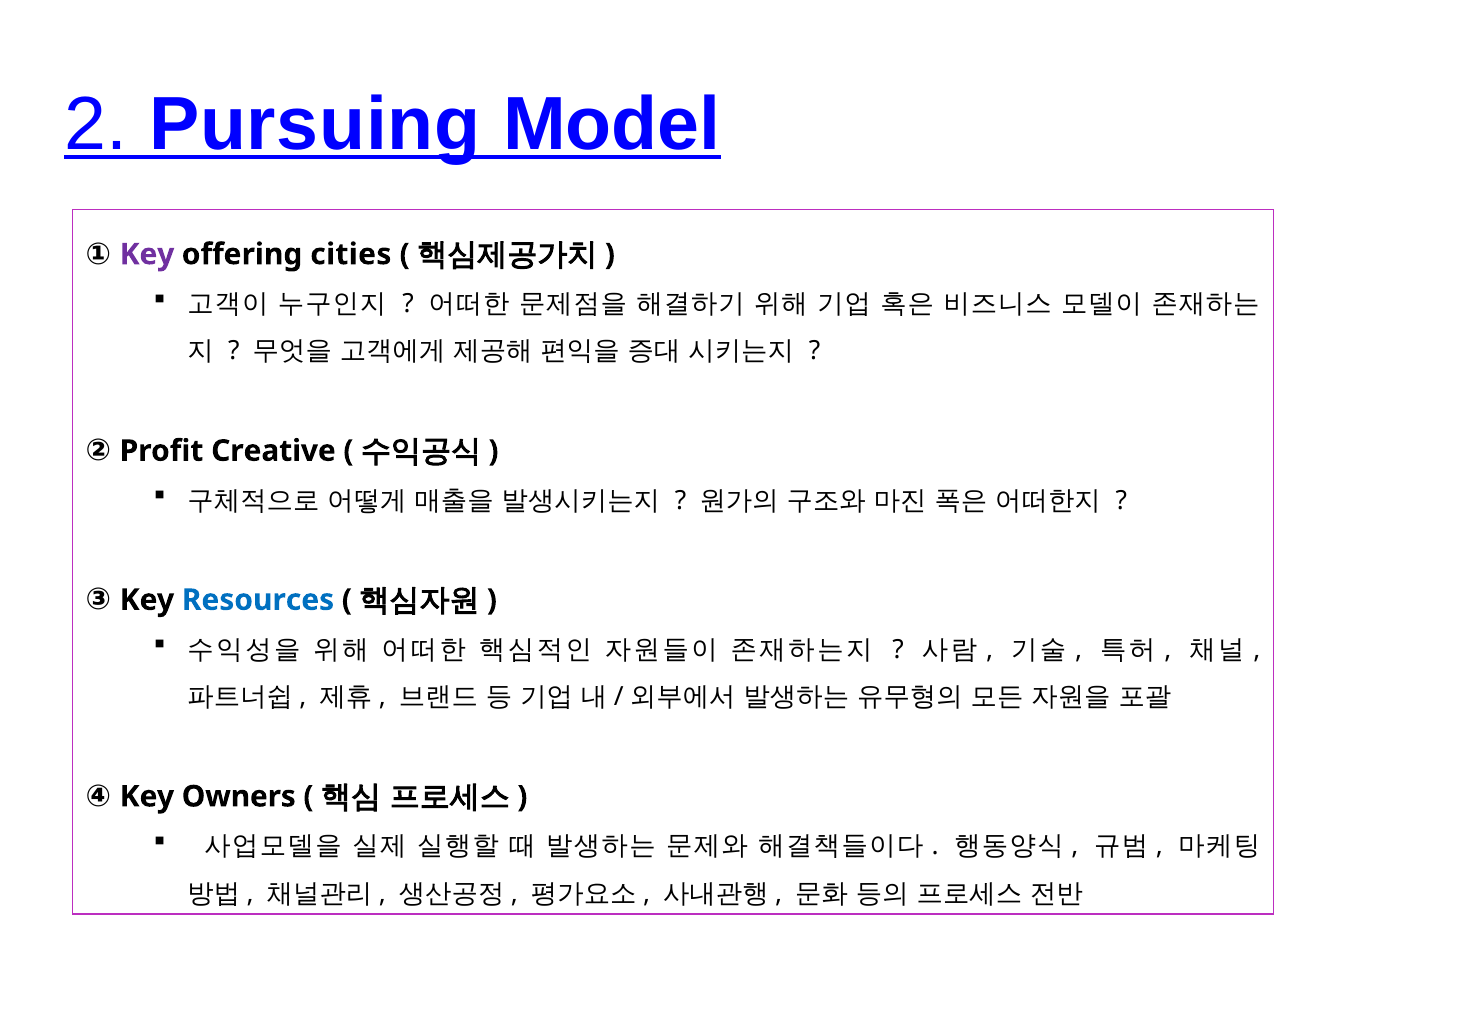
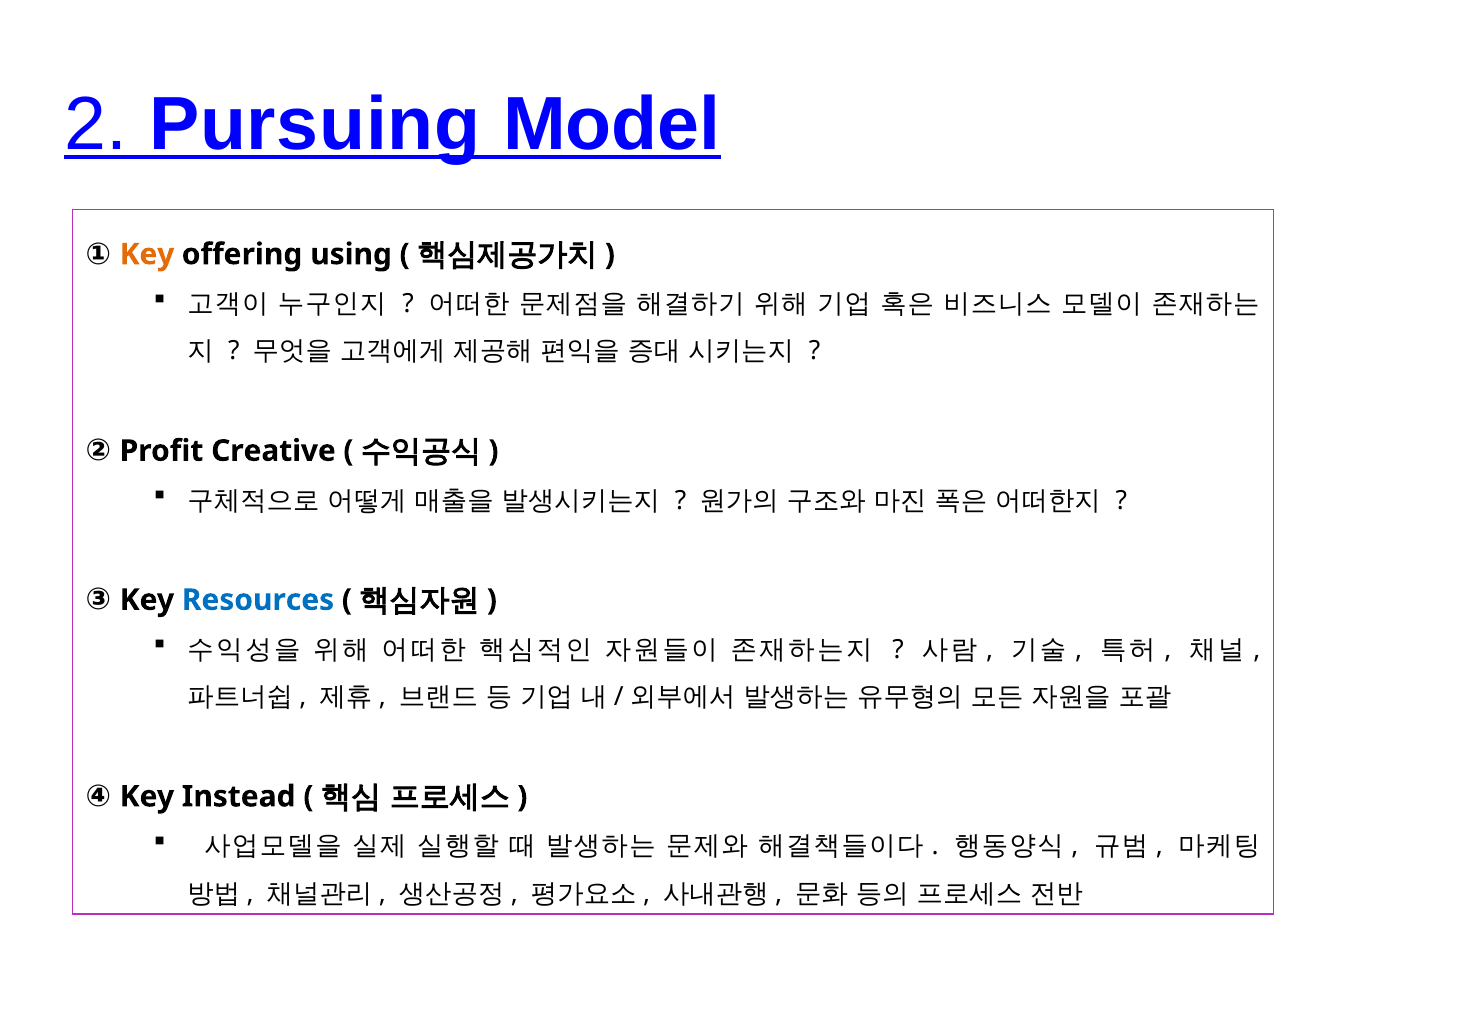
Key colour: purple -> orange (147, 254)
cities: cities -> using (351, 254)
Owners: Owners -> Instead (239, 797)
